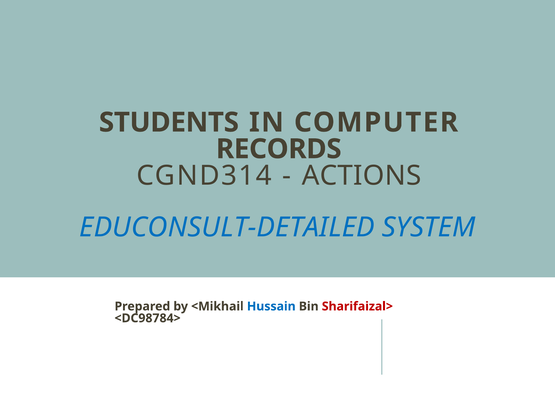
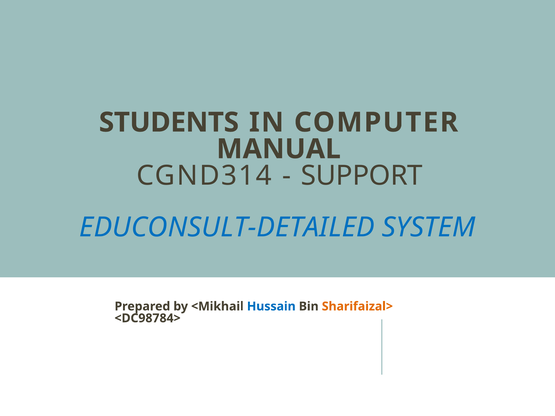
RECORDS: RECORDS -> MANUAL (279, 149)
ACTIONS: ACTIONS -> SUPPORT (362, 176)
Sharifaizal> colour: red -> orange (357, 307)
